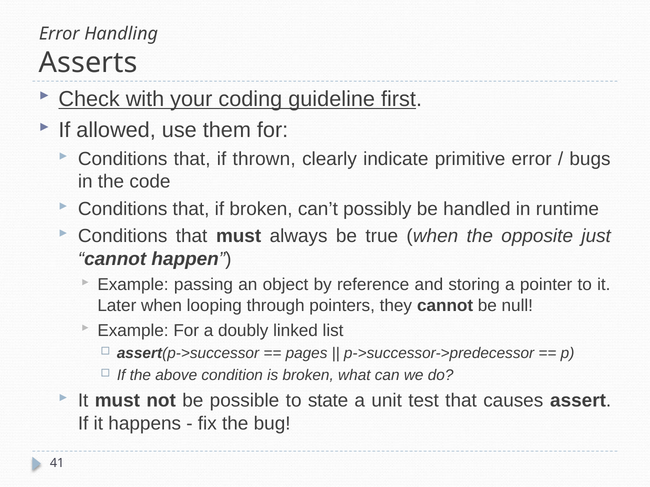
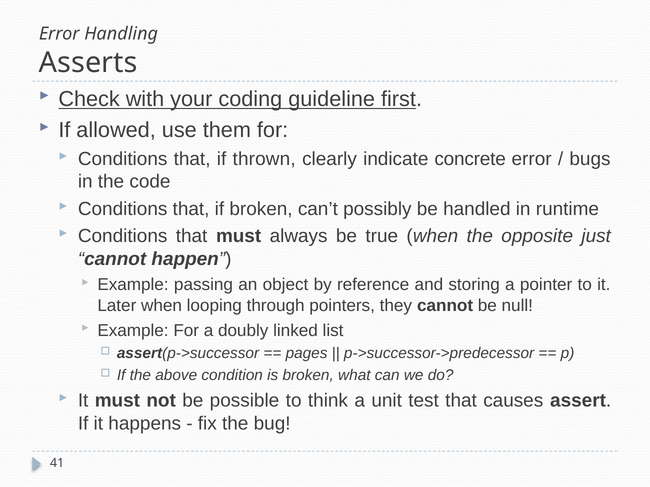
primitive: primitive -> concrete (470, 159)
state: state -> think (328, 401)
